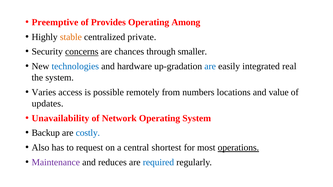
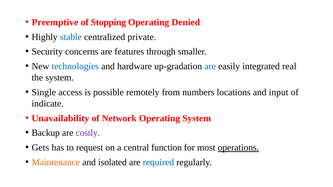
Provides: Provides -> Stopping (108, 22)
Among: Among -> Denied (186, 22)
stable colour: orange -> blue (71, 37)
concerns underline: present -> none (82, 52)
chances: chances -> features (129, 52)
Varies: Varies -> Single (44, 92)
value: value -> input (279, 92)
updates: updates -> indicate (48, 104)
costly colour: blue -> purple (88, 133)
Also: Also -> Gets (40, 148)
shortest: shortest -> function (167, 148)
Maintenance colour: purple -> orange (56, 163)
reduces: reduces -> isolated (112, 163)
